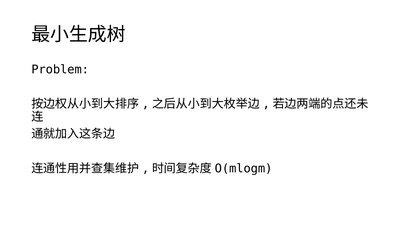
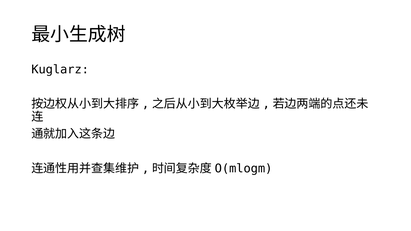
Problem: Problem -> Kuglarz (60, 69)
